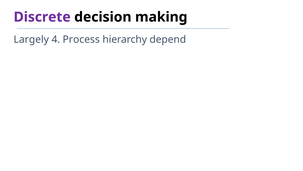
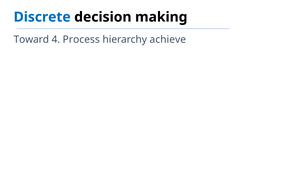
Discrete colour: purple -> blue (42, 17)
Largely: Largely -> Toward (31, 39)
depend: depend -> achieve (168, 39)
